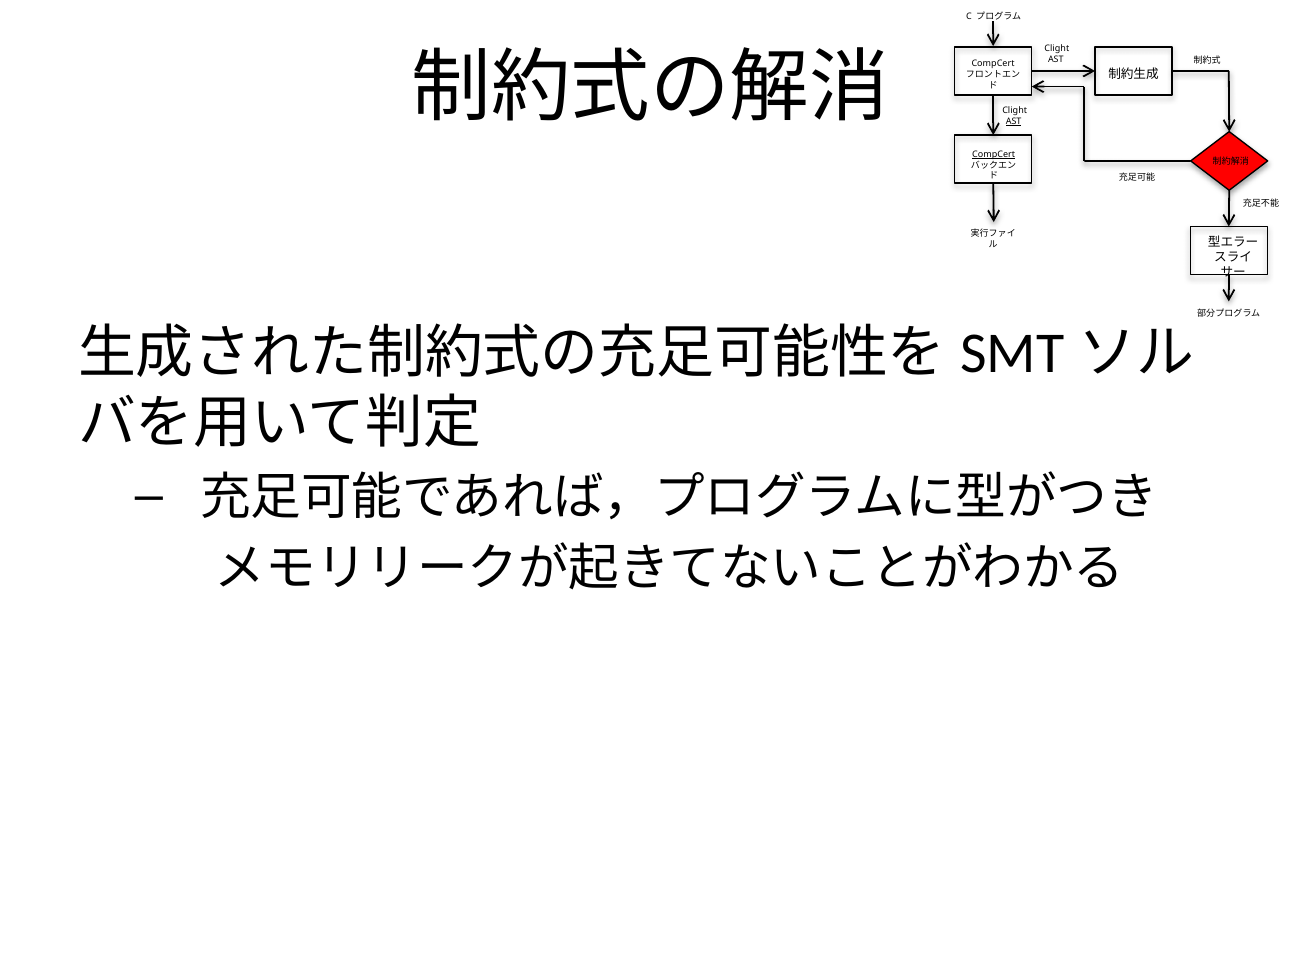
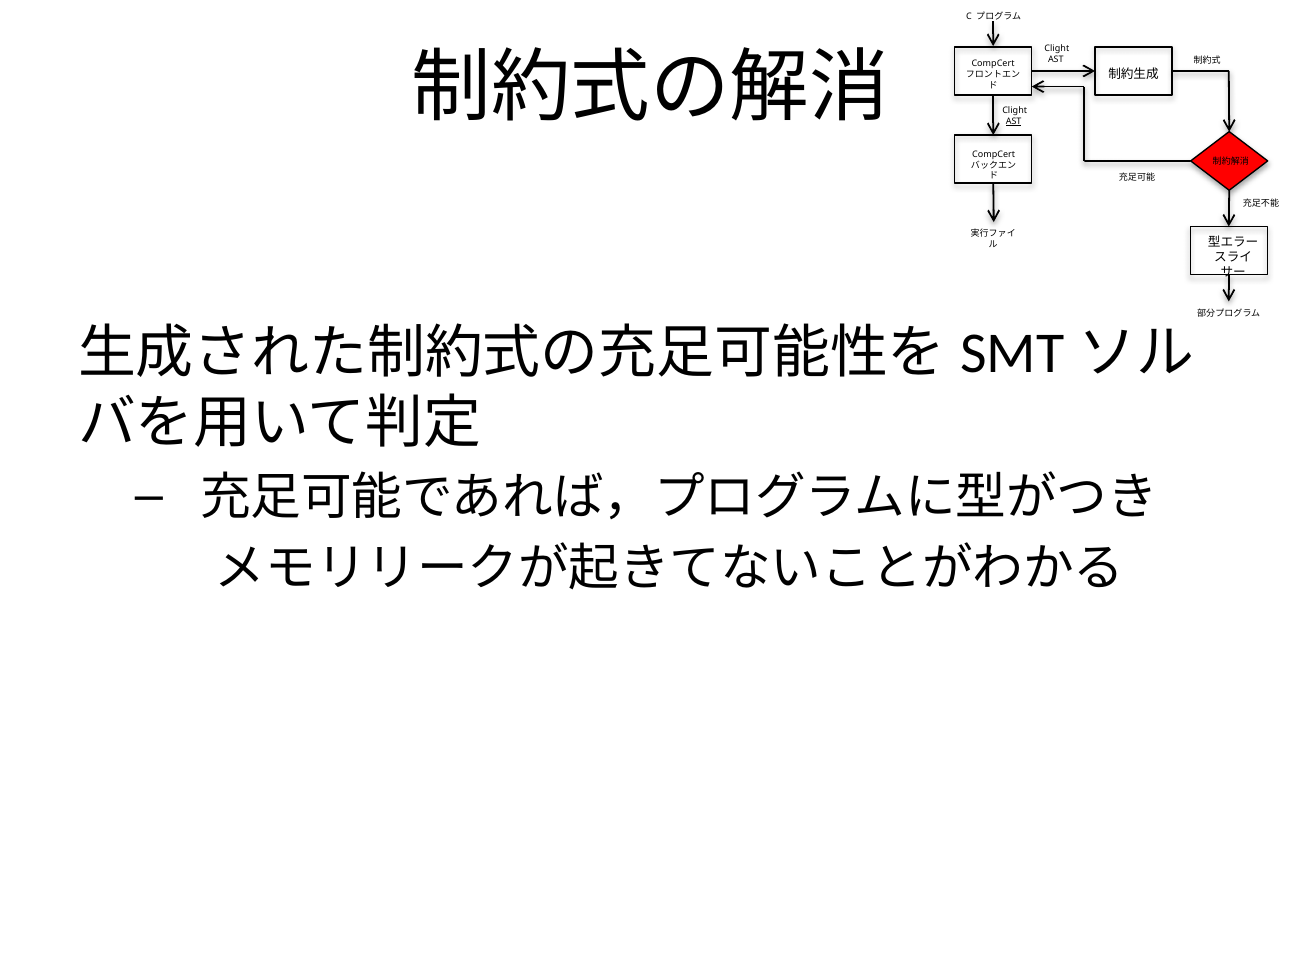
CompCert underline: present -> none (994, 155)
